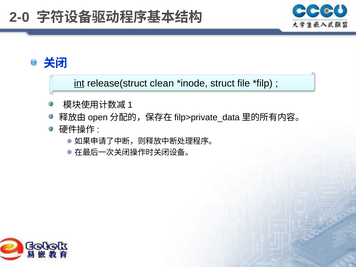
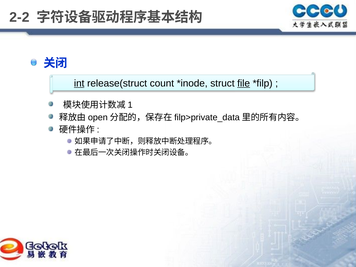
2-0: 2-0 -> 2-2 (19, 17)
clean: clean -> count (162, 83)
file underline: none -> present (244, 83)
